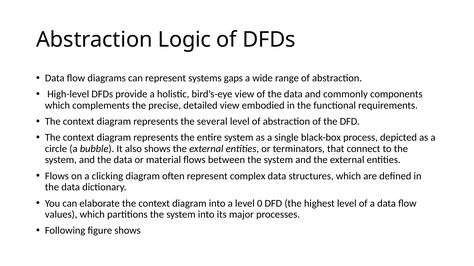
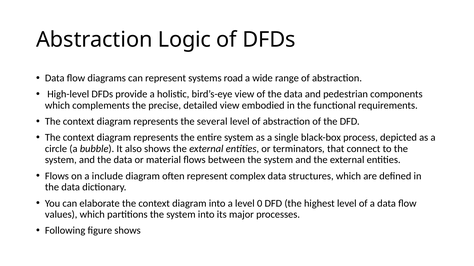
gaps: gaps -> road (233, 78)
commonly: commonly -> pedestrian (346, 94)
clicking: clicking -> include (107, 176)
